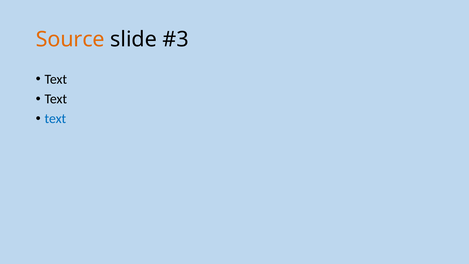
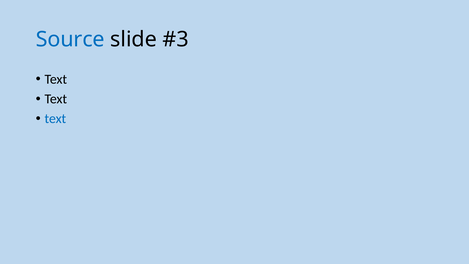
Source colour: orange -> blue (70, 39)
